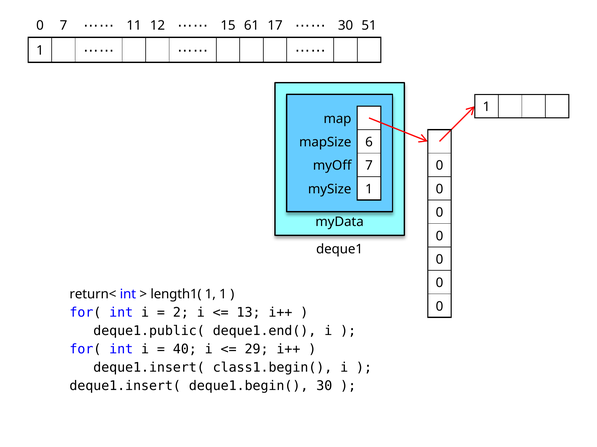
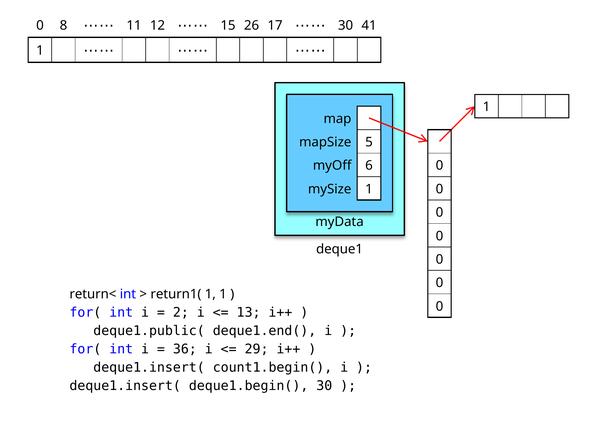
0 7: 7 -> 8 (63, 26)
61: 61 -> 26 (252, 26)
51: 51 -> 41 (369, 26)
6: 6 -> 5 (369, 142)
myOff 7: 7 -> 6 (369, 166)
length1(: length1( -> return1( (176, 295)
40: 40 -> 36 (185, 350)
class1.begin(: class1.begin( -> count1.begin( (273, 368)
